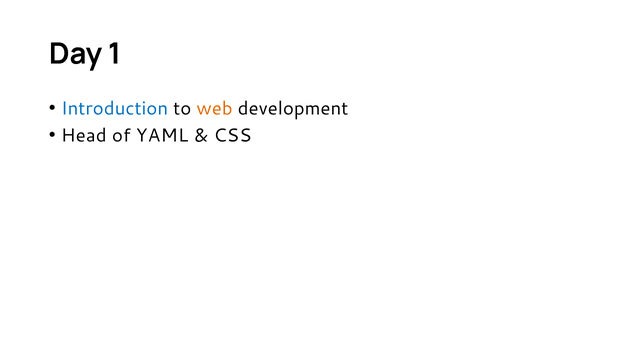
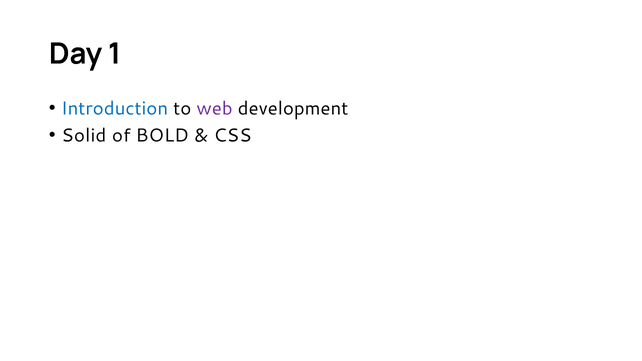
web colour: orange -> purple (215, 109)
Head: Head -> Solid (84, 135)
YAML: YAML -> BOLD (162, 135)
